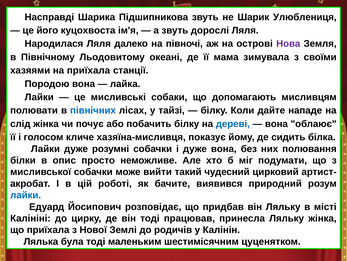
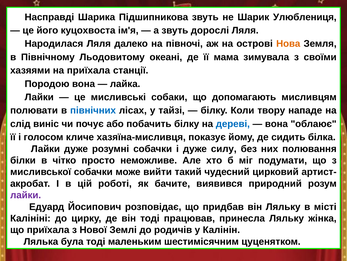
Нова colour: purple -> orange (288, 44)
дайте: дайте -> твору (271, 110)
слід жінка: жінка -> виніс (46, 124)
дуже вона: вона -> силу (224, 148)
опис: опис -> чітко (64, 160)
лайки colour: blue -> purple (26, 195)
